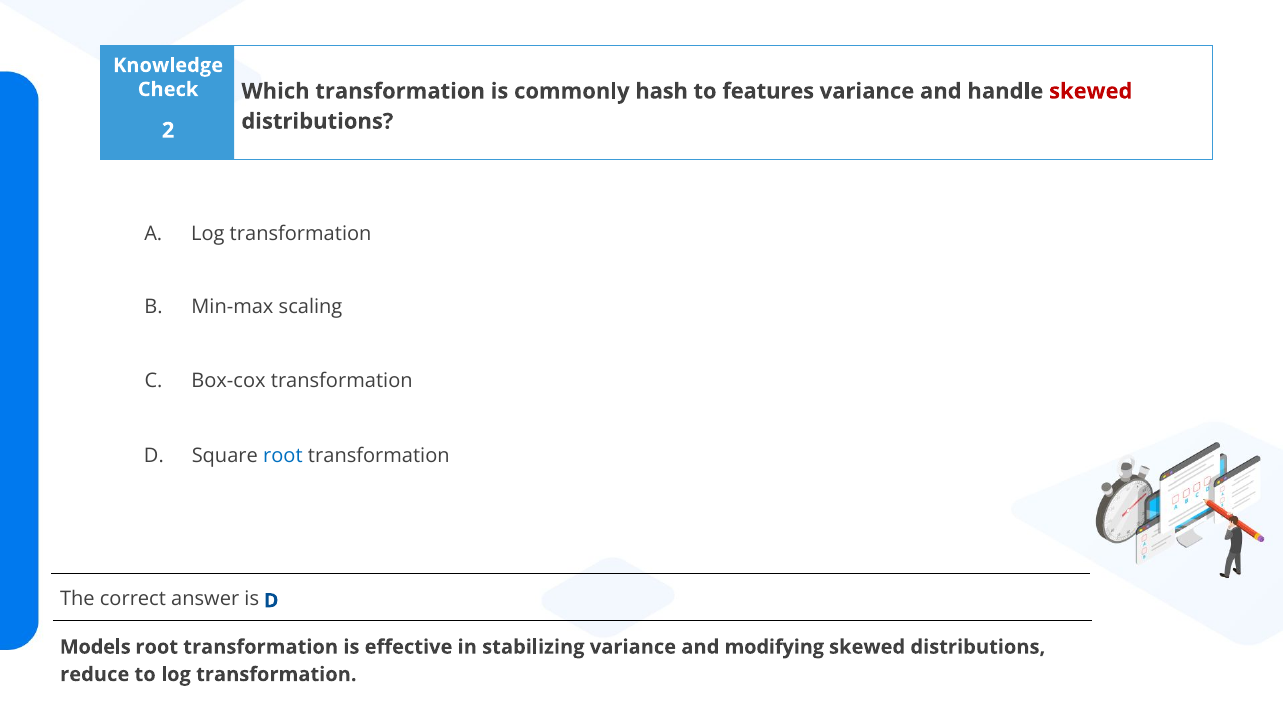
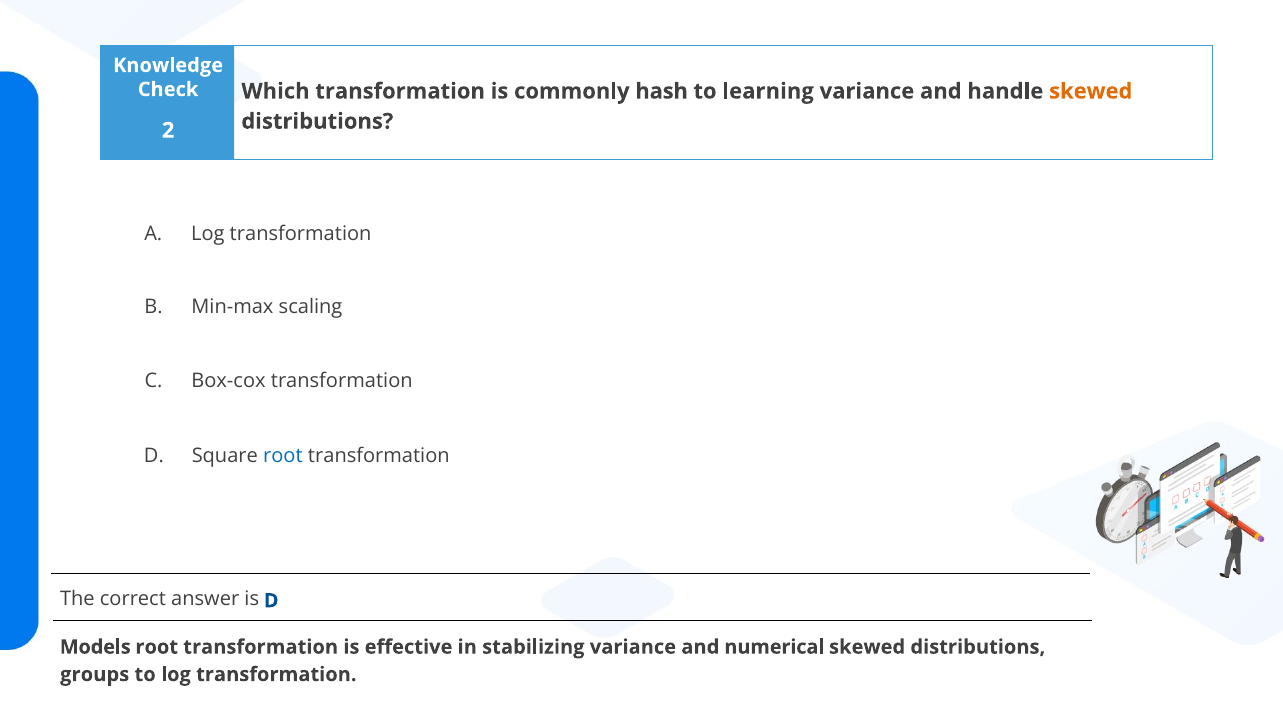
features: features -> learning (768, 91)
skewed colour: red -> orange (1091, 91)
modifying: modifying -> numerical (774, 647)
reduce: reduce -> groups (95, 674)
